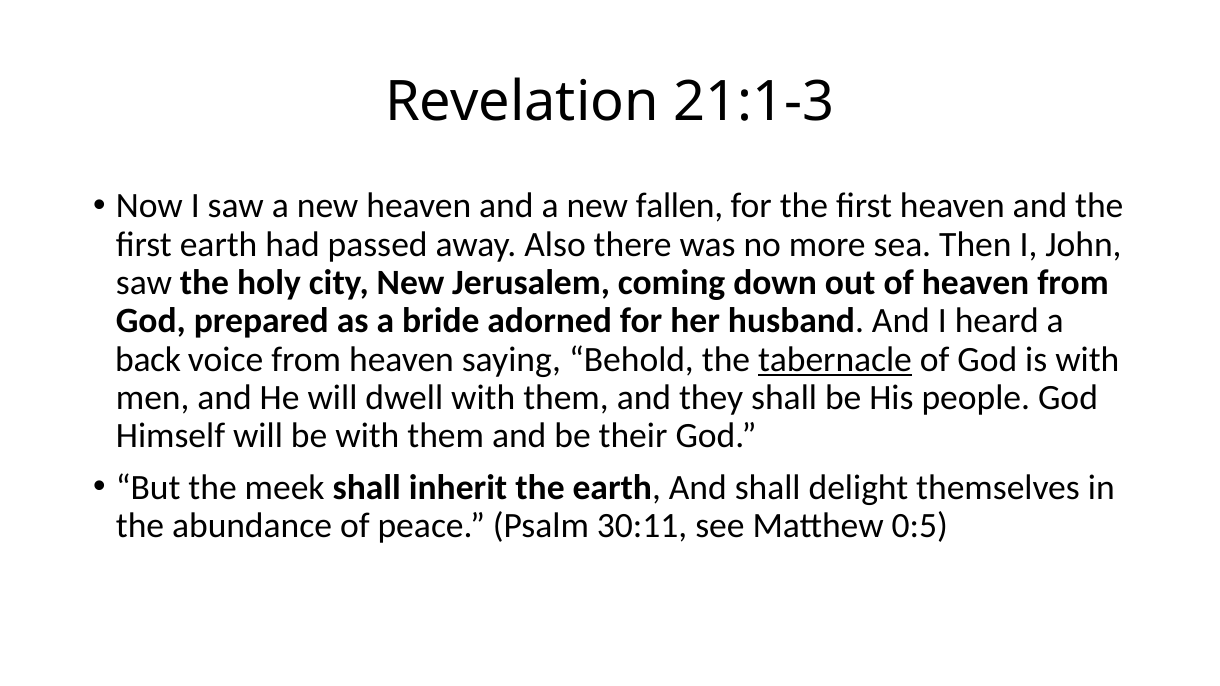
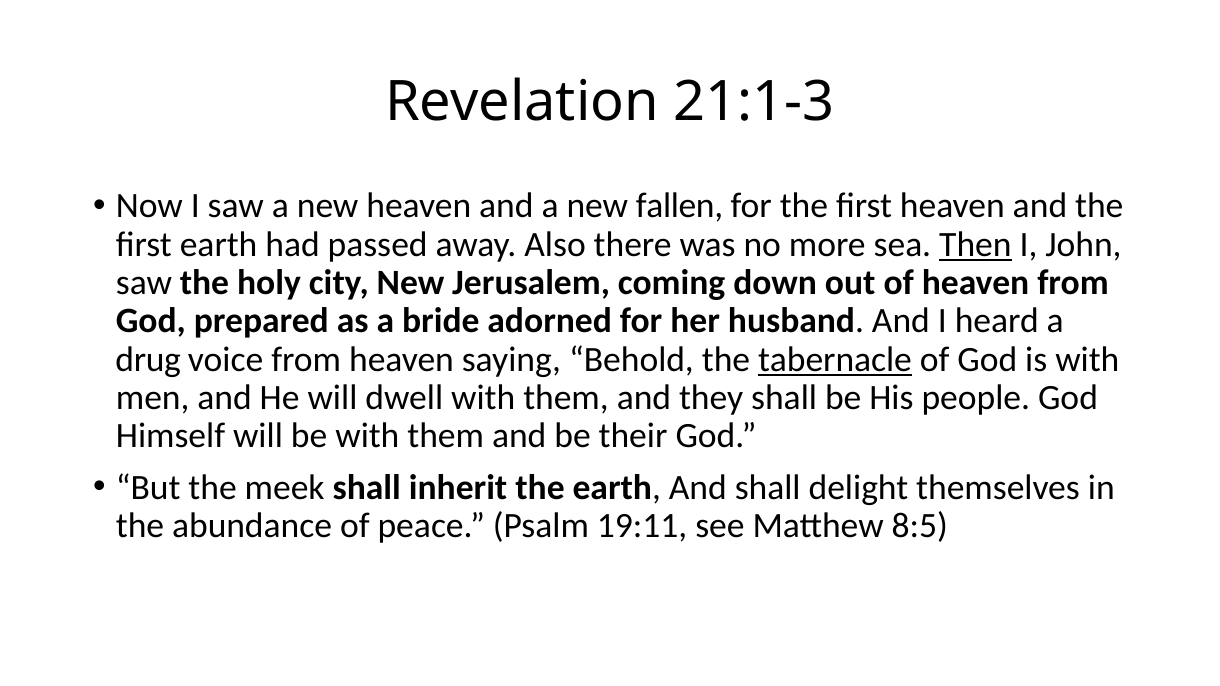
Then underline: none -> present (975, 245)
back: back -> drug (148, 360)
30:11: 30:11 -> 19:11 (642, 526)
0:5: 0:5 -> 8:5 (920, 526)
